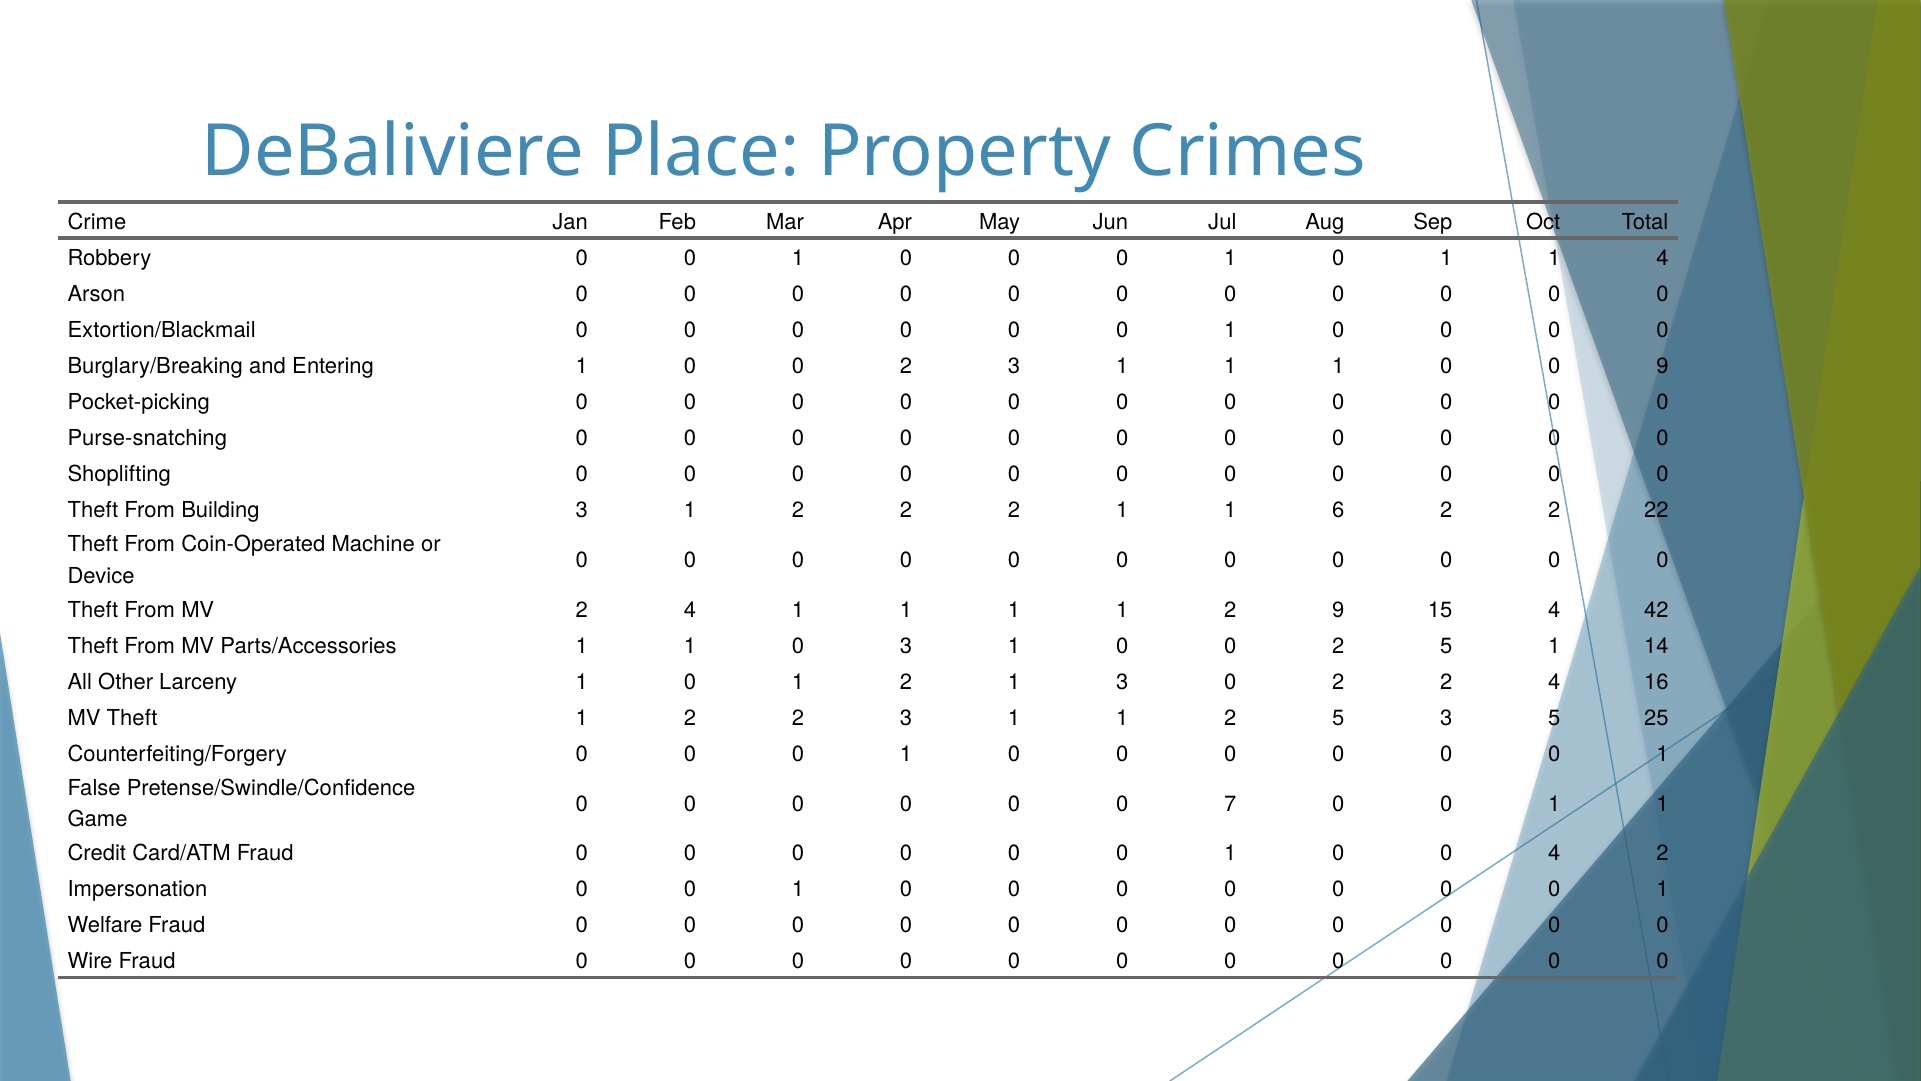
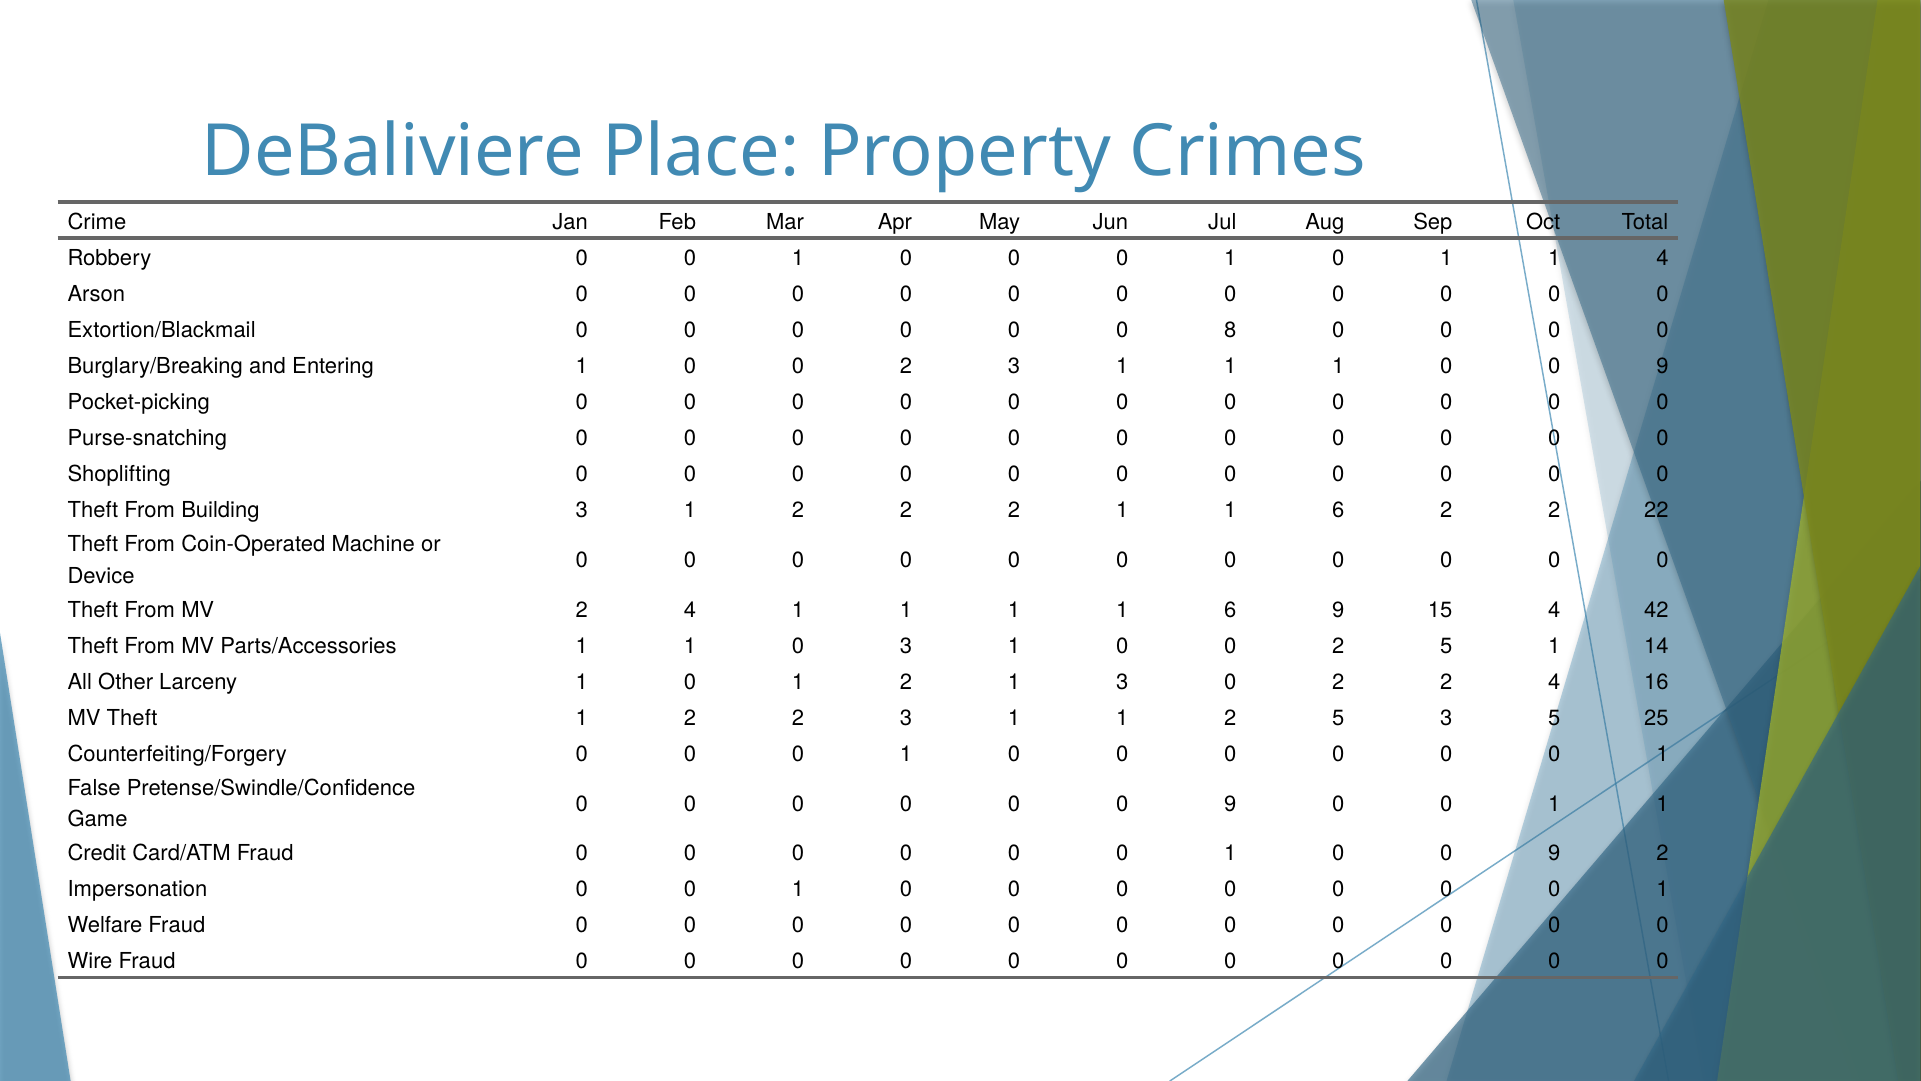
1: 1 -> 8 (1230, 330)
1 1 1 2: 2 -> 6 (1230, 610)
0 0 0 7: 7 -> 9 (1230, 804)
4: 4 -> 9 (1554, 853)
